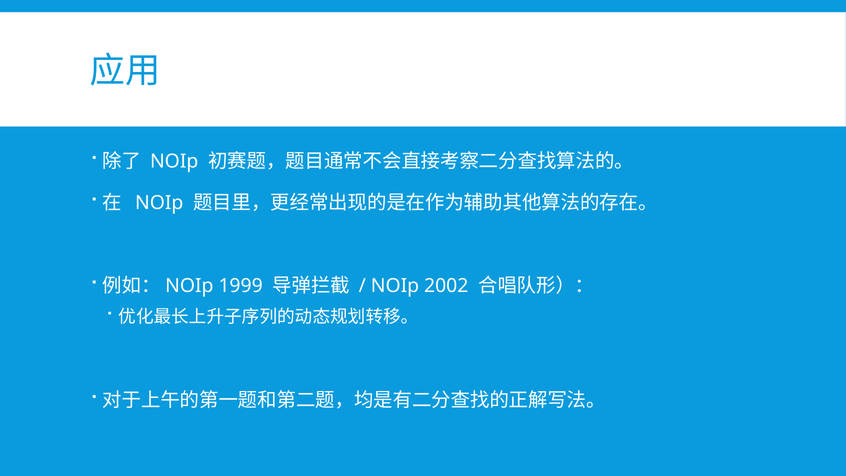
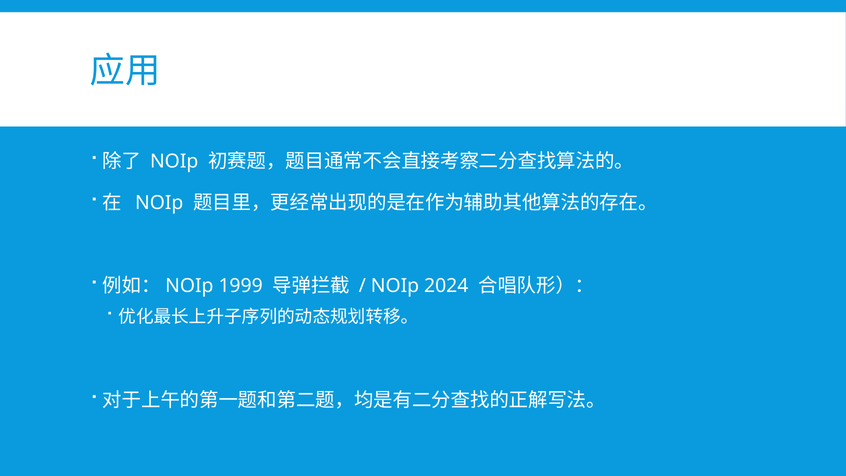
2002: 2002 -> 2024 (446, 286)
